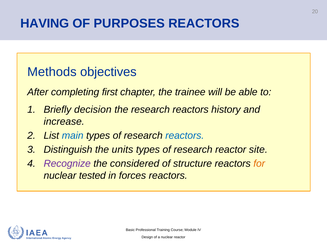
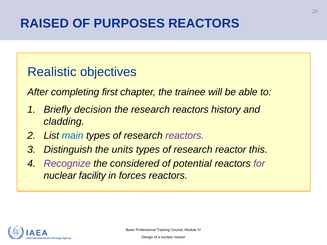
HAVING: HAVING -> RAISED (45, 23)
Methods: Methods -> Realistic (52, 72)
increase: increase -> cladding (64, 122)
reactors colour: blue -> purple (185, 136)
site: site -> this (258, 150)
structure: structure -> potential (193, 164)
for colour: orange -> purple (259, 164)
tested: tested -> facility (92, 176)
